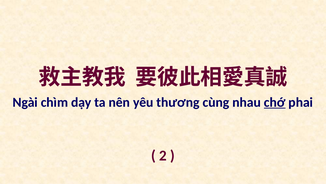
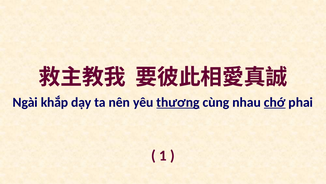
chìm: chìm -> khắp (55, 102)
thương underline: none -> present (178, 102)
2: 2 -> 1 (163, 155)
